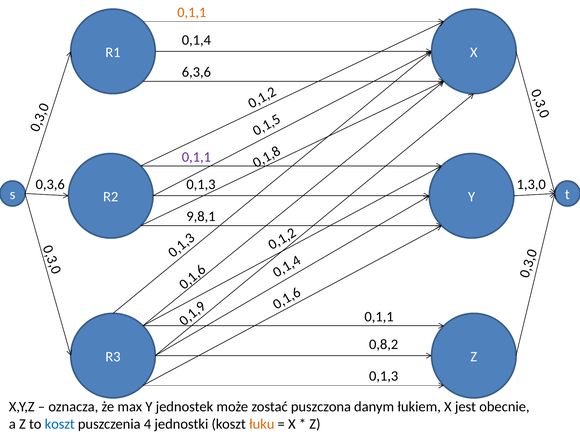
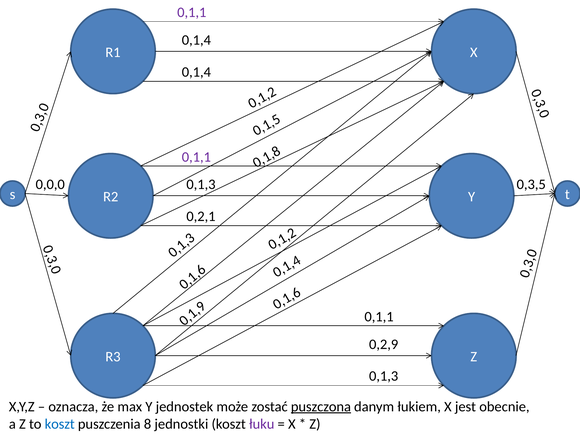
0,1,1 colour: orange -> purple (192, 13)
6,3,6: 6,3,6 -> 0,1,4 (196, 72)
0,3,6: 0,3,6 -> 0,0,0 (50, 184)
1,3,0: 1,3,0 -> 0,3,5 (531, 184)
9,8,1: 9,8,1 -> 0,2,1 (201, 216)
0,8,2: 0,8,2 -> 0,2,9 (384, 344)
puszczona underline: none -> present (321, 407)
puszczenia 4: 4 -> 8 (148, 424)
łuku colour: orange -> purple (262, 424)
